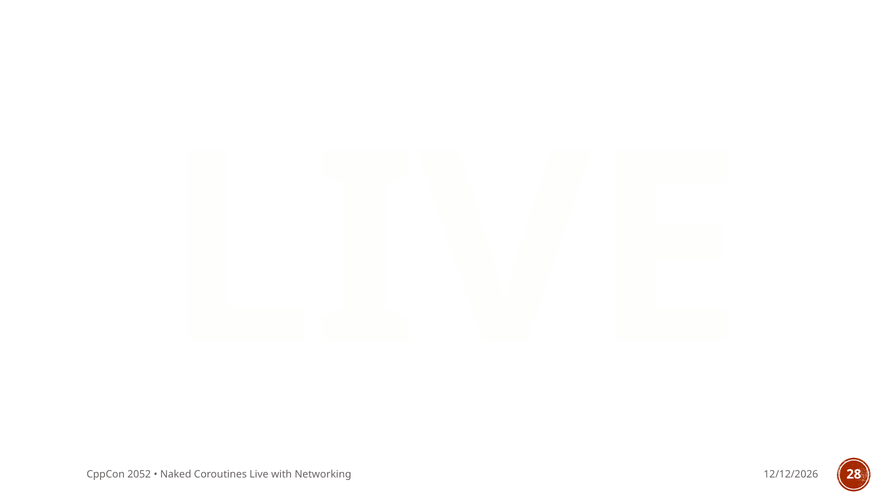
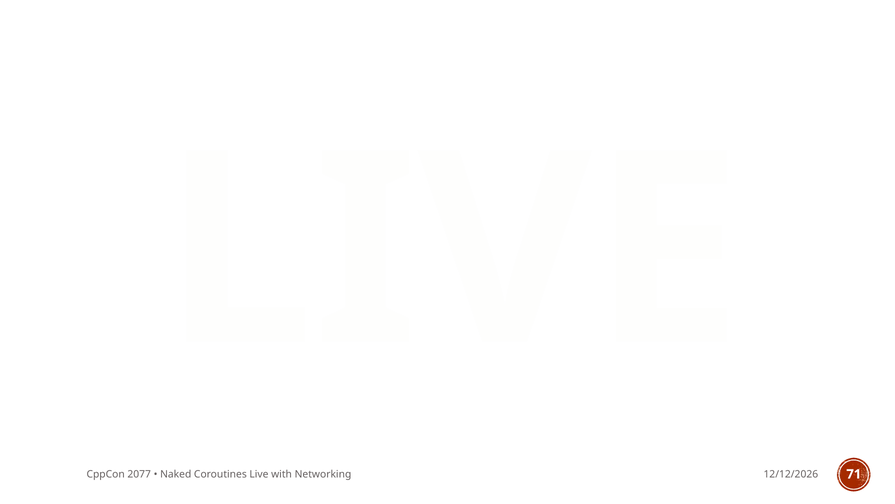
2052: 2052 -> 2077 (139, 474)
28: 28 -> 71 (854, 474)
